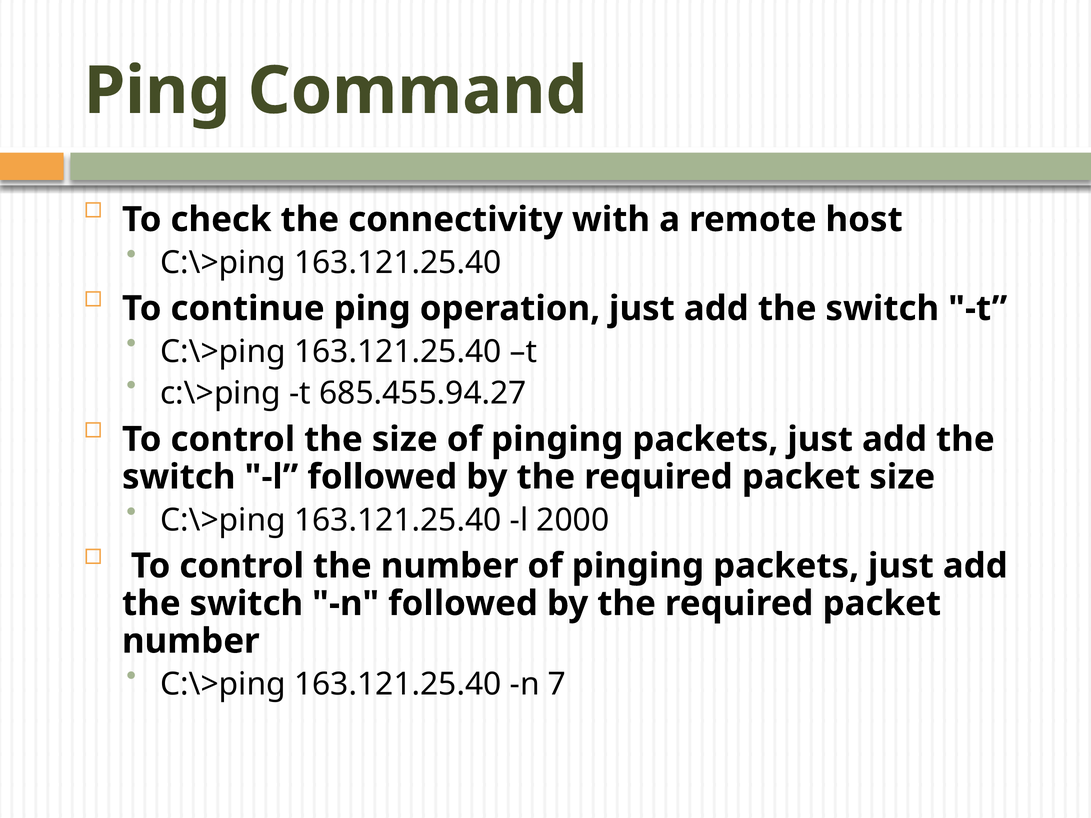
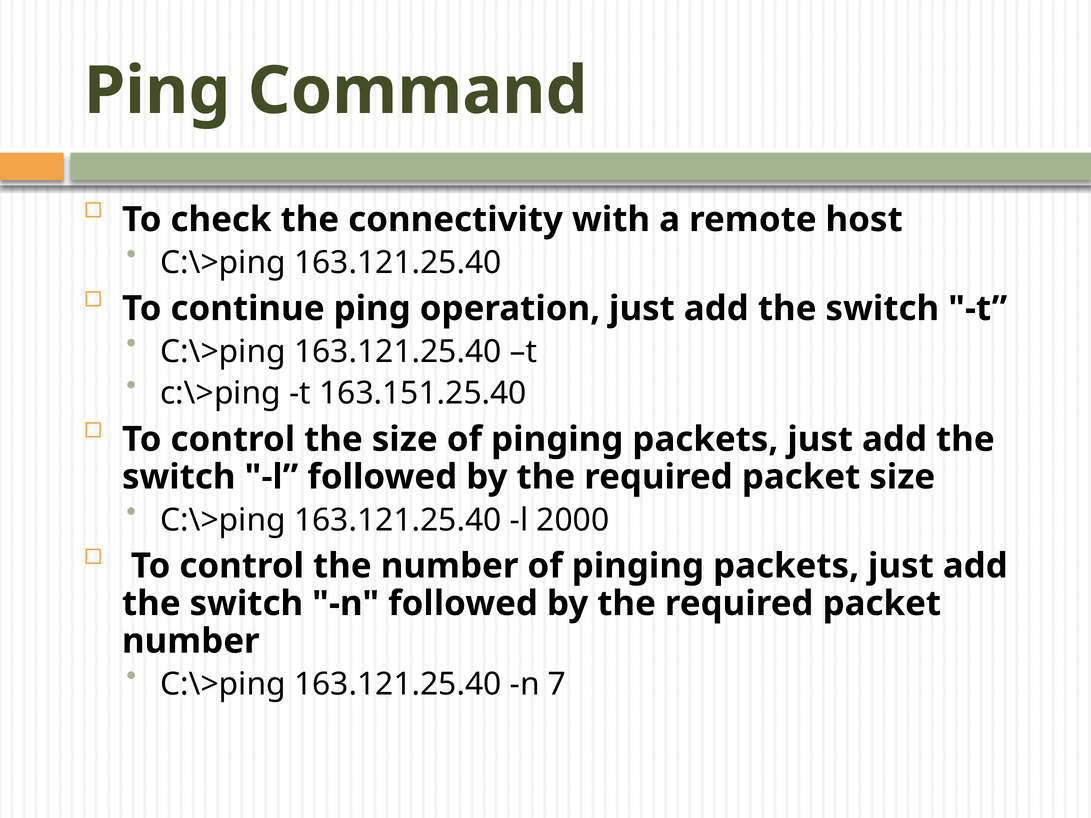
685.455.94.27: 685.455.94.27 -> 163.151.25.40 (423, 394)
